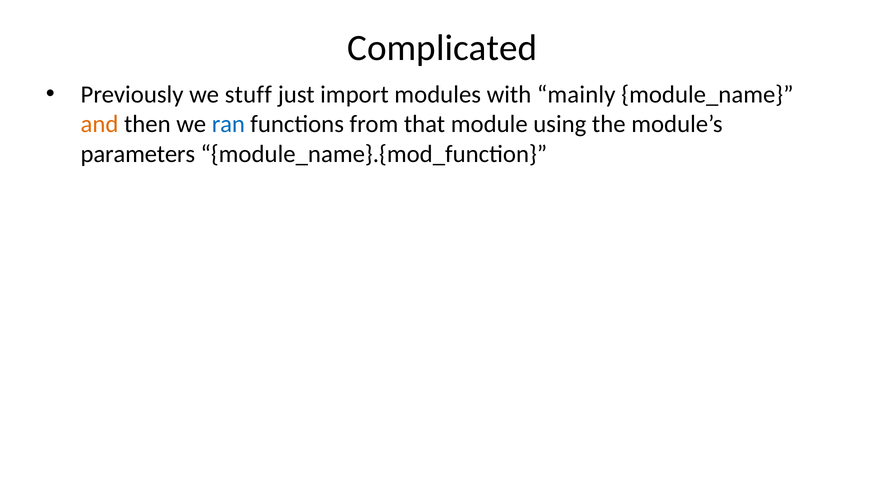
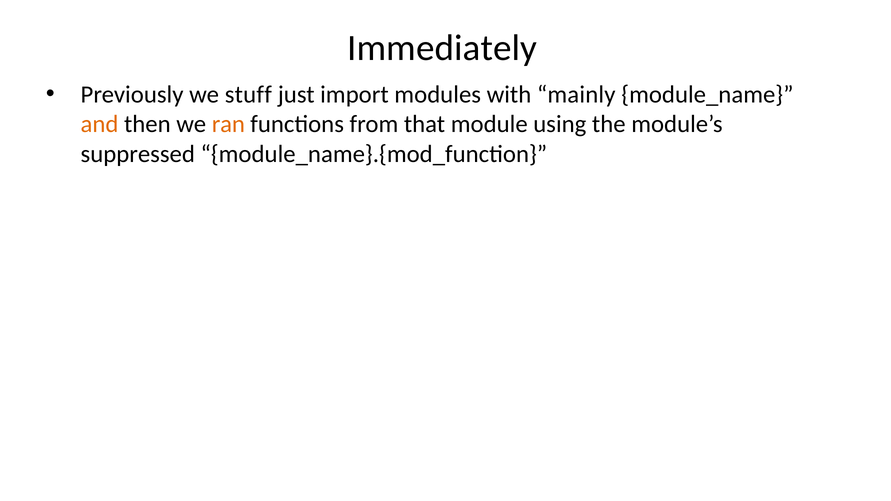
Complicated: Complicated -> Immediately (442, 48)
ran colour: blue -> orange (228, 124)
parameters: parameters -> suppressed (138, 154)
